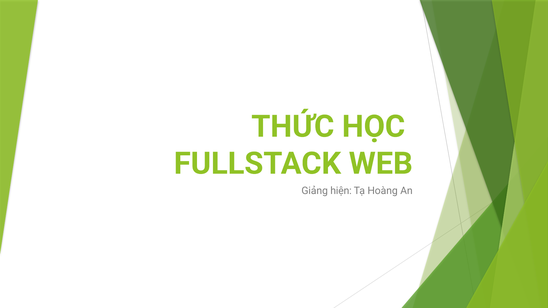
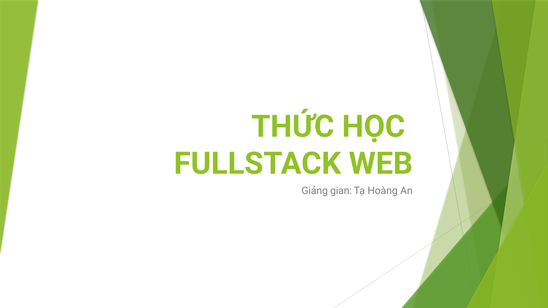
hiện: hiện -> gian (341, 191)
